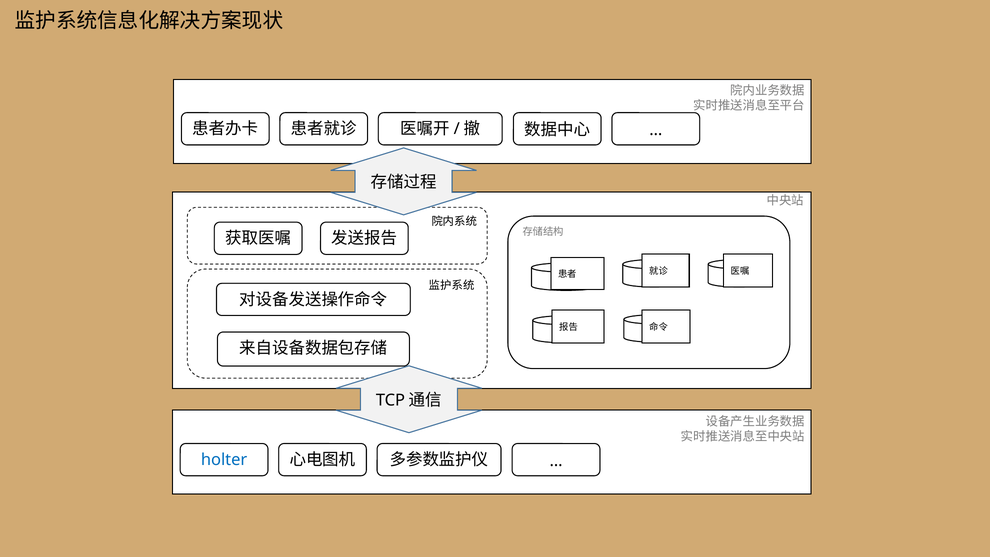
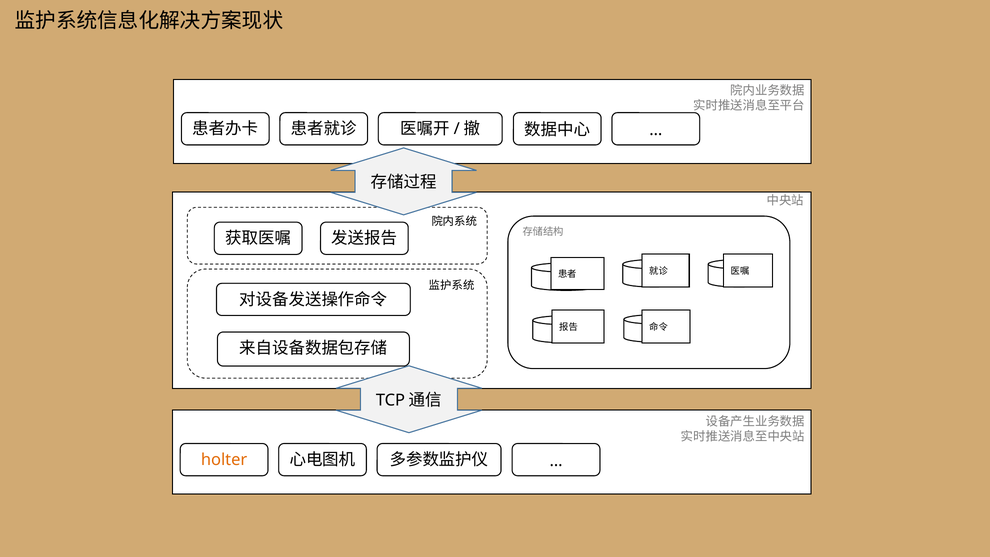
holter colour: blue -> orange (224, 460)
